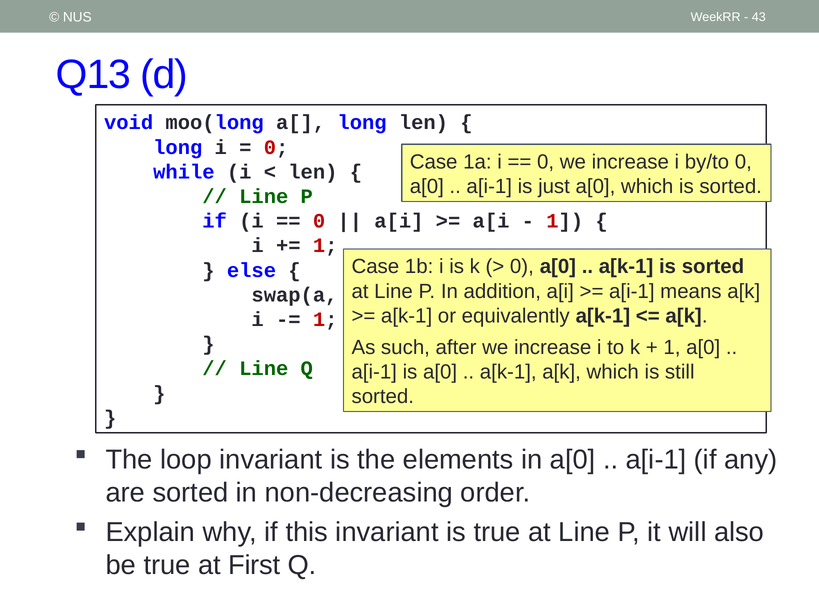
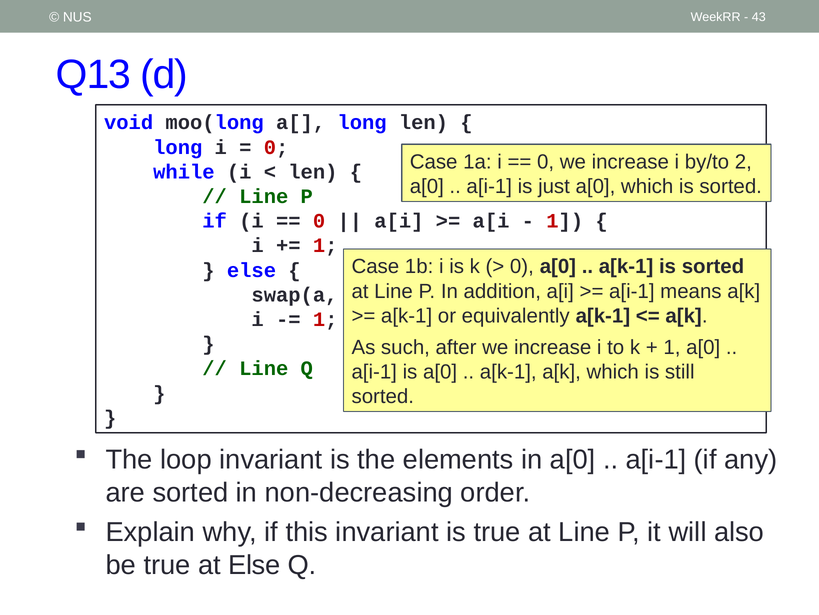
by/to 0: 0 -> 2 (743, 162)
at First: First -> Else (254, 564)
